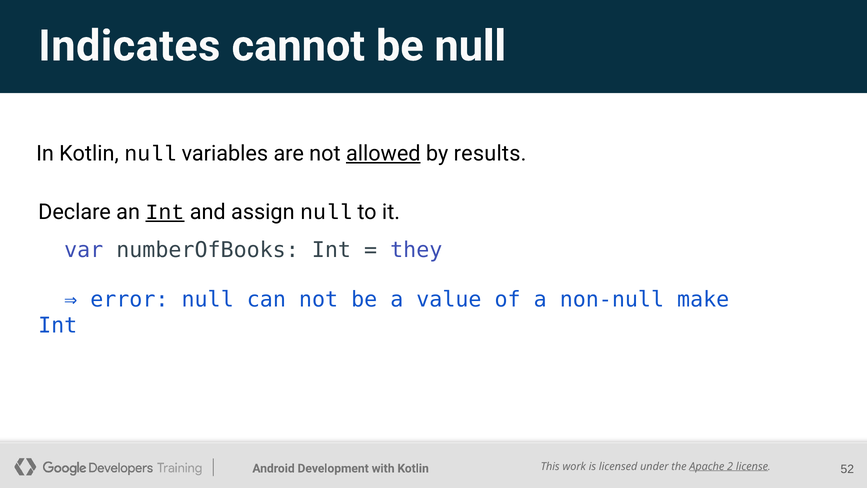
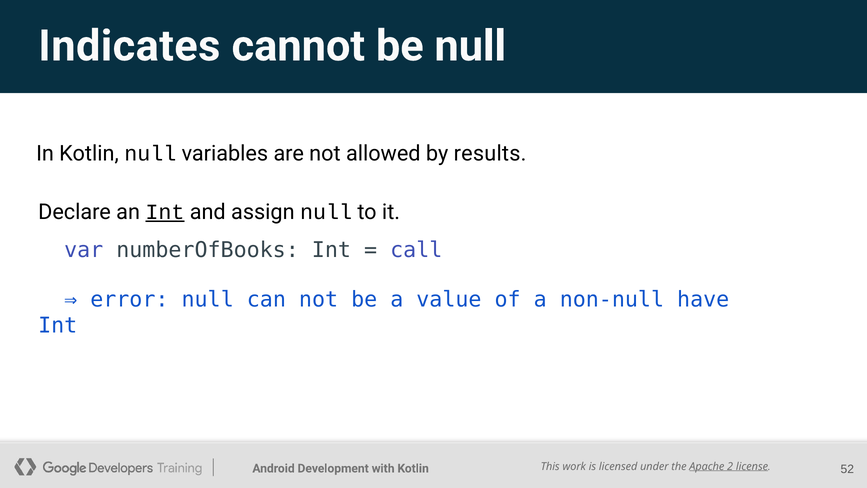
allowed underline: present -> none (383, 153)
they: they -> call (416, 250)
make: make -> have (703, 299)
